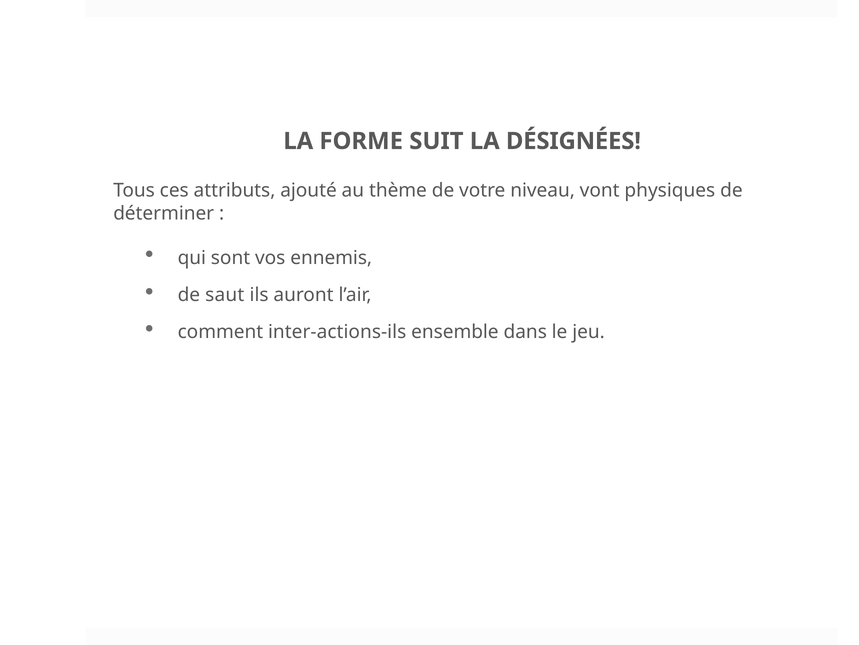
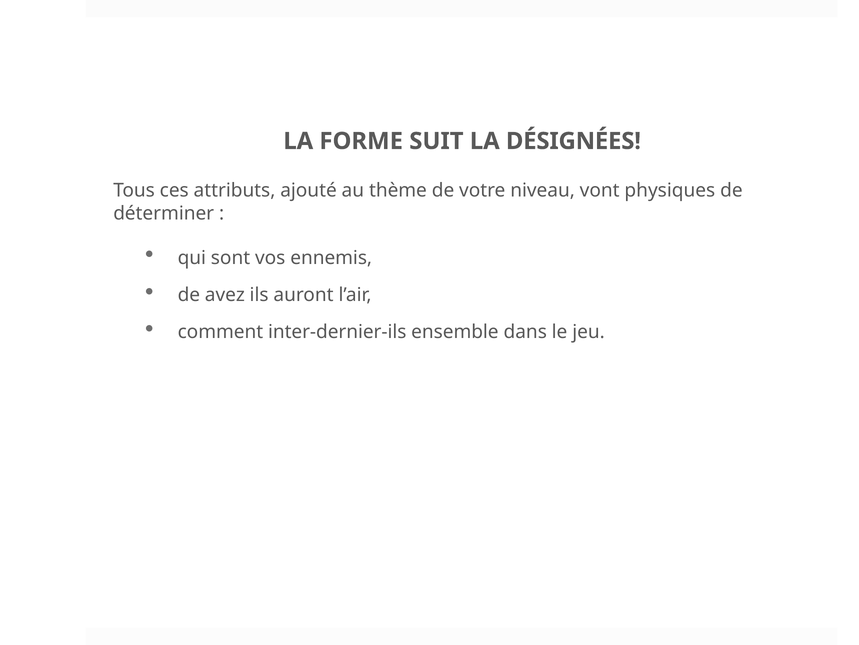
saut: saut -> avez (225, 295)
inter-actions-ils: inter-actions-ils -> inter-dernier-ils (337, 332)
